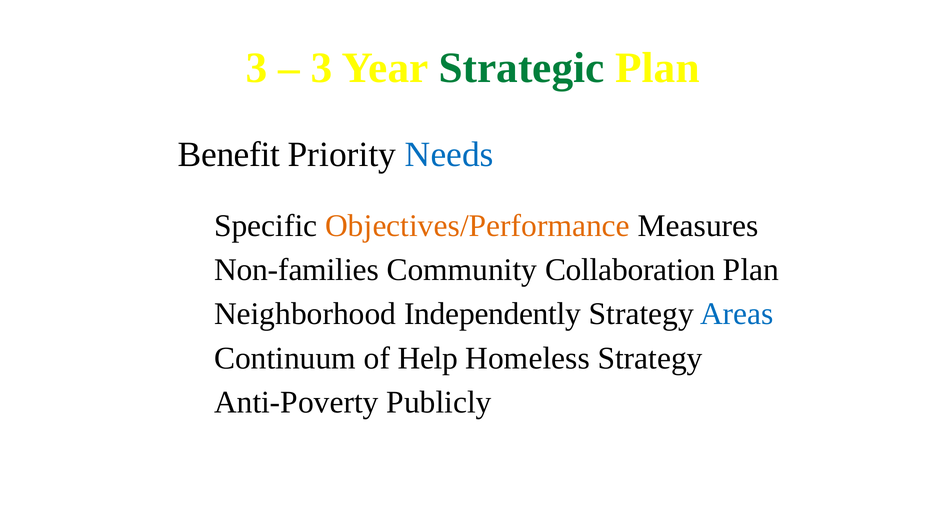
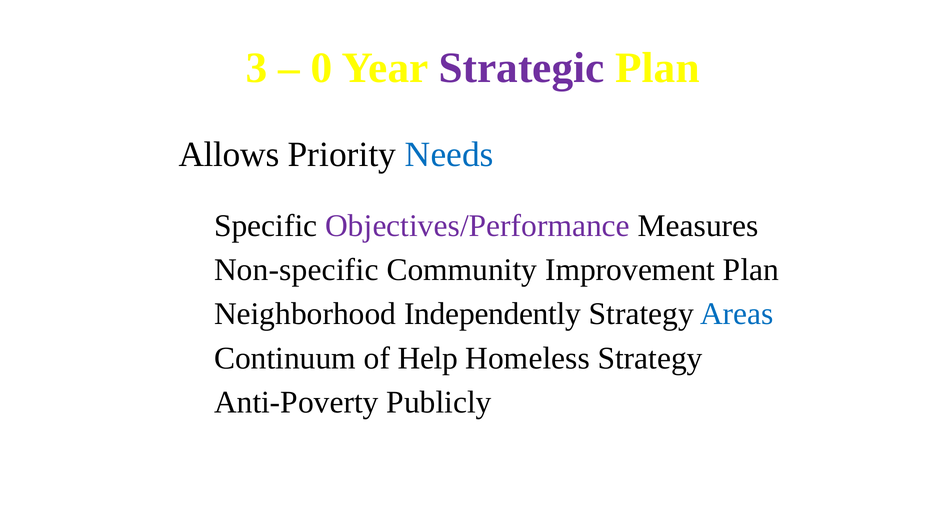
3: 3 -> 0 (322, 68)
Strategic colour: green -> purple (522, 68)
Benefit: Benefit -> Allows (229, 155)
Objectives/Performance colour: orange -> purple (478, 226)
Non-families: Non-families -> Non-specific (296, 270)
Collaboration: Collaboration -> Improvement (630, 270)
